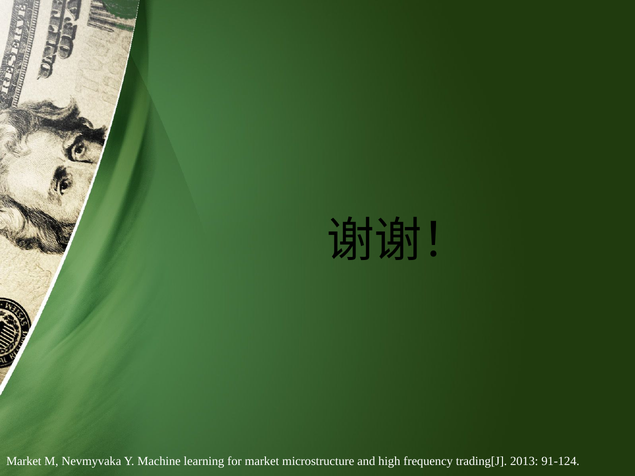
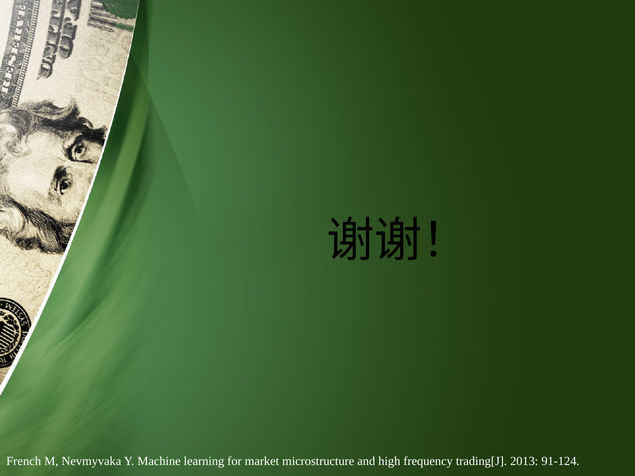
Market: Market -> French (24, 462)
